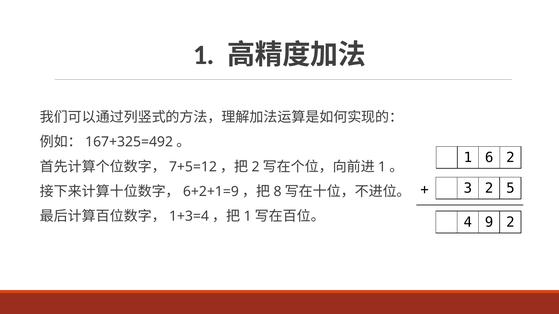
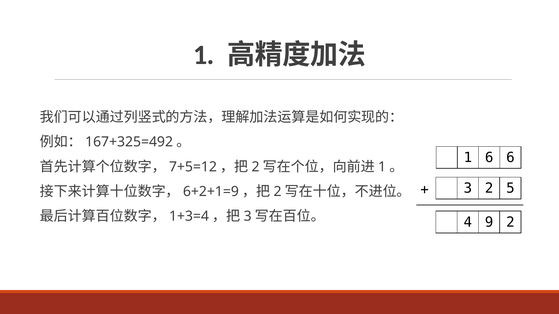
6 2: 2 -> 6 (510, 158)
8: 8 -> 2 (278, 192)
1: 1 -> 3 (248, 217)
